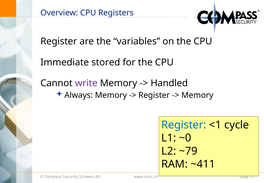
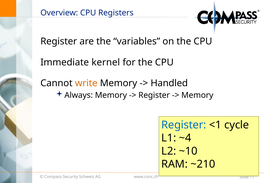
stored: stored -> kernel (106, 62)
write colour: purple -> orange (86, 83)
~0: ~0 -> ~4 (185, 138)
~79: ~79 -> ~10 (188, 151)
~411: ~411 -> ~210 (203, 164)
